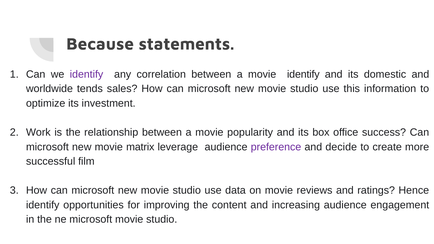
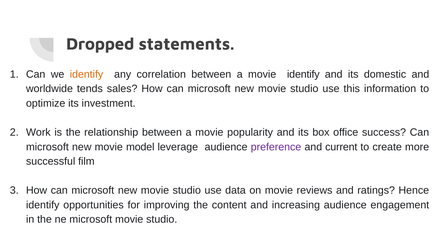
Because: Because -> Dropped (100, 44)
identify colour: purple -> orange (87, 74)
matrix: matrix -> model (140, 147)
decide: decide -> current (341, 147)
